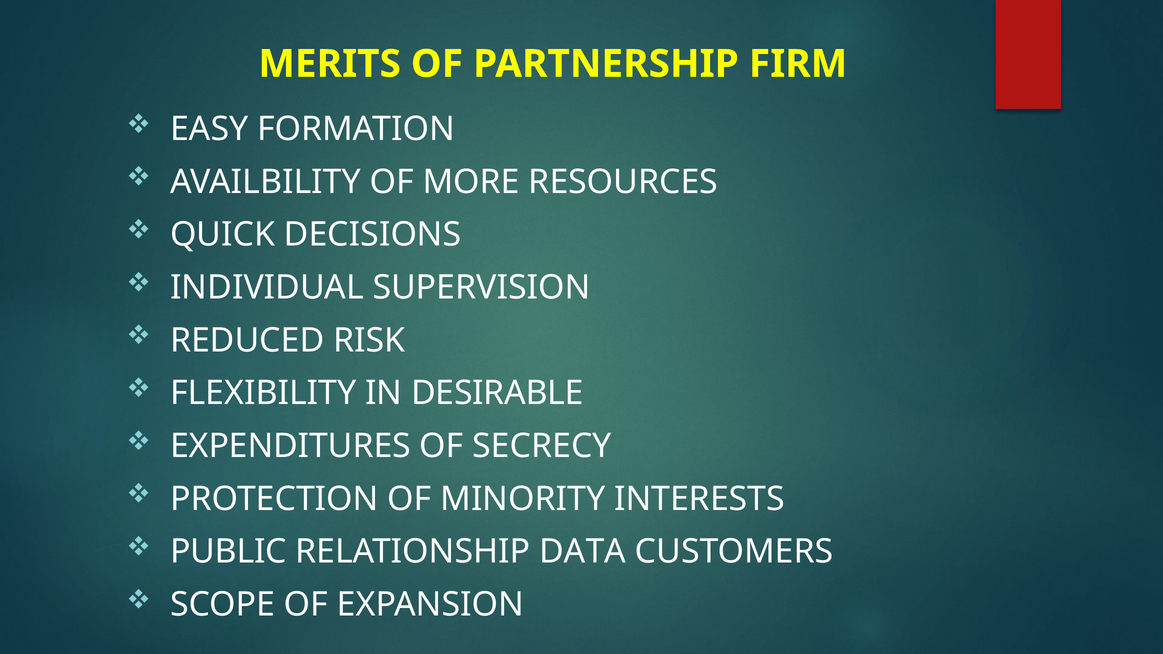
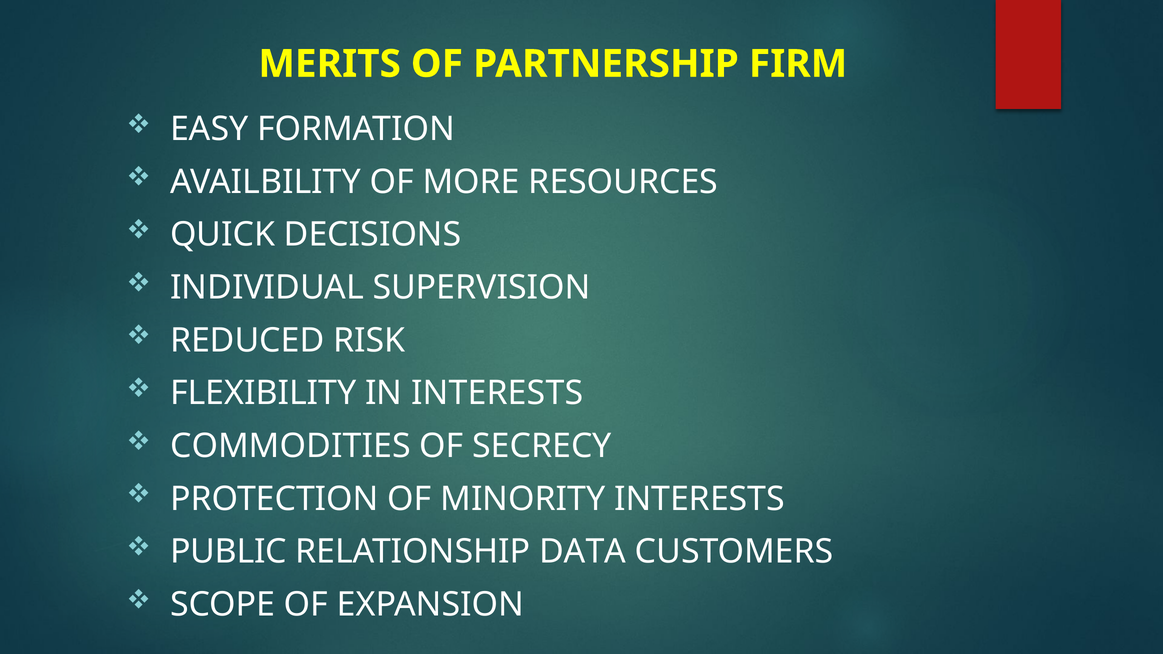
IN DESIRABLE: DESIRABLE -> INTERESTS (497, 393)
EXPENDITURES: EXPENDITURES -> COMMODITIES (290, 446)
